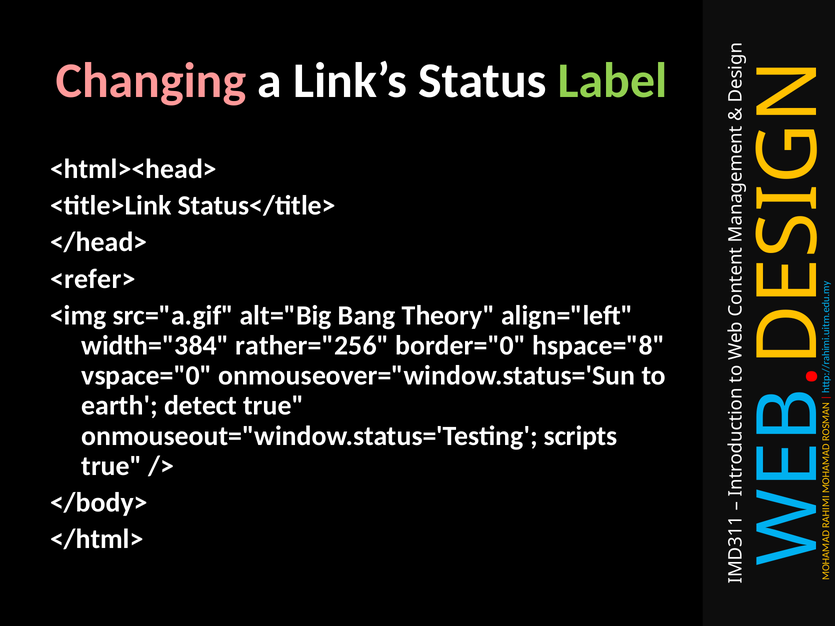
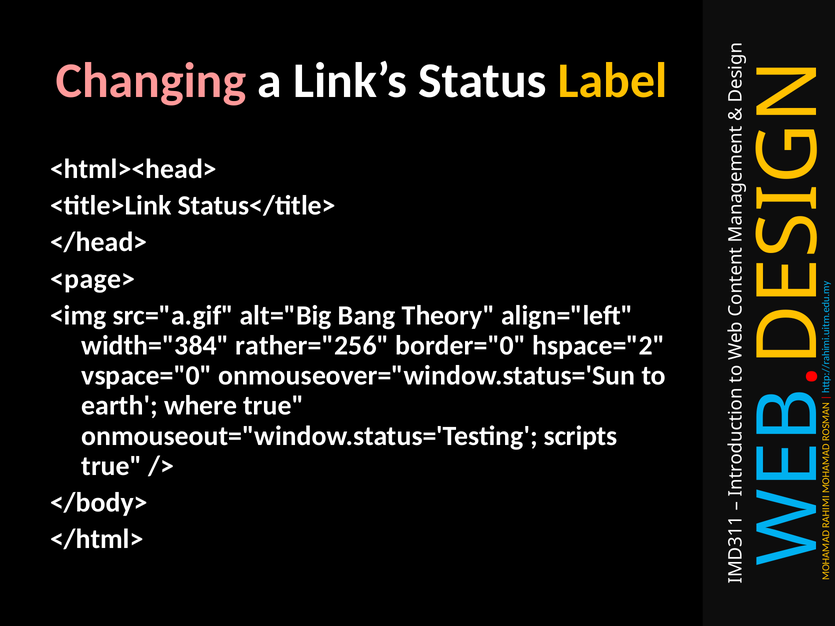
Label colour: light green -> yellow (613, 81)
<refer>: <refer> -> <page> (93, 279)
hspace="8: hspace="8 -> hspace="2 (599, 346)
detect: detect -> where (201, 406)
